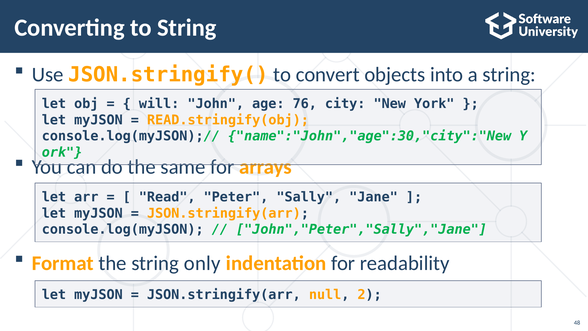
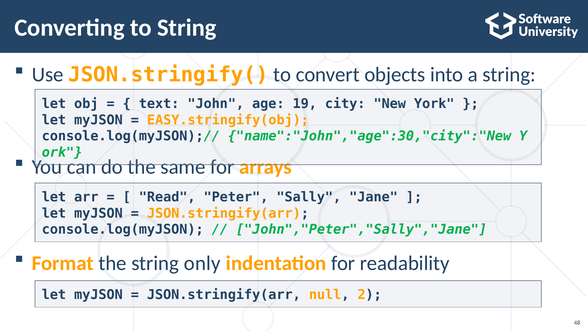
will: will -> text (159, 104)
76: 76 -> 19 (305, 104)
READ.stringify(obj: READ.stringify(obj -> EASY.stringify(obj (228, 120)
